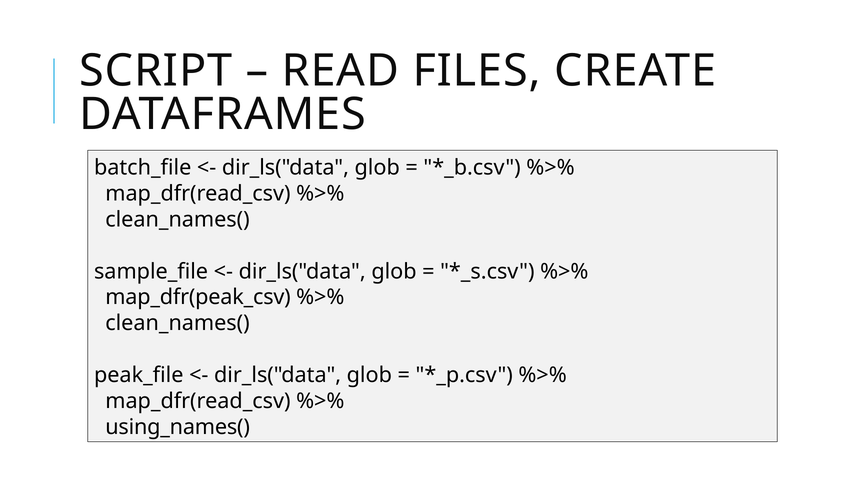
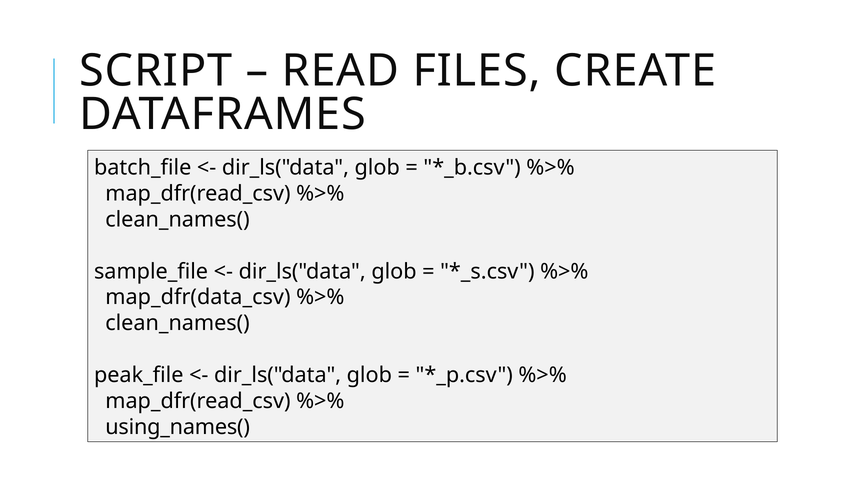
map_dfr(peak_csv: map_dfr(peak_csv -> map_dfr(data_csv (198, 298)
